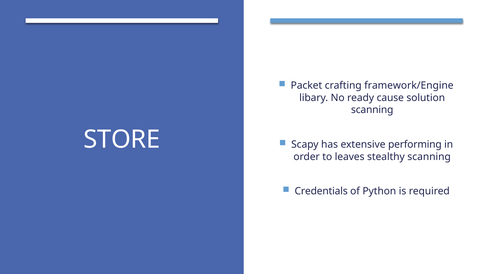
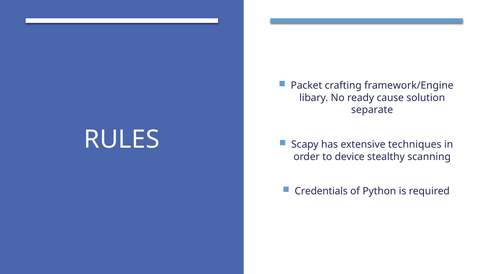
scanning: scanning -> separate (372, 110)
STORE: STORE -> RULES (122, 139)
performing: performing -> techniques (415, 144)
leaves: leaves -> device (350, 156)
